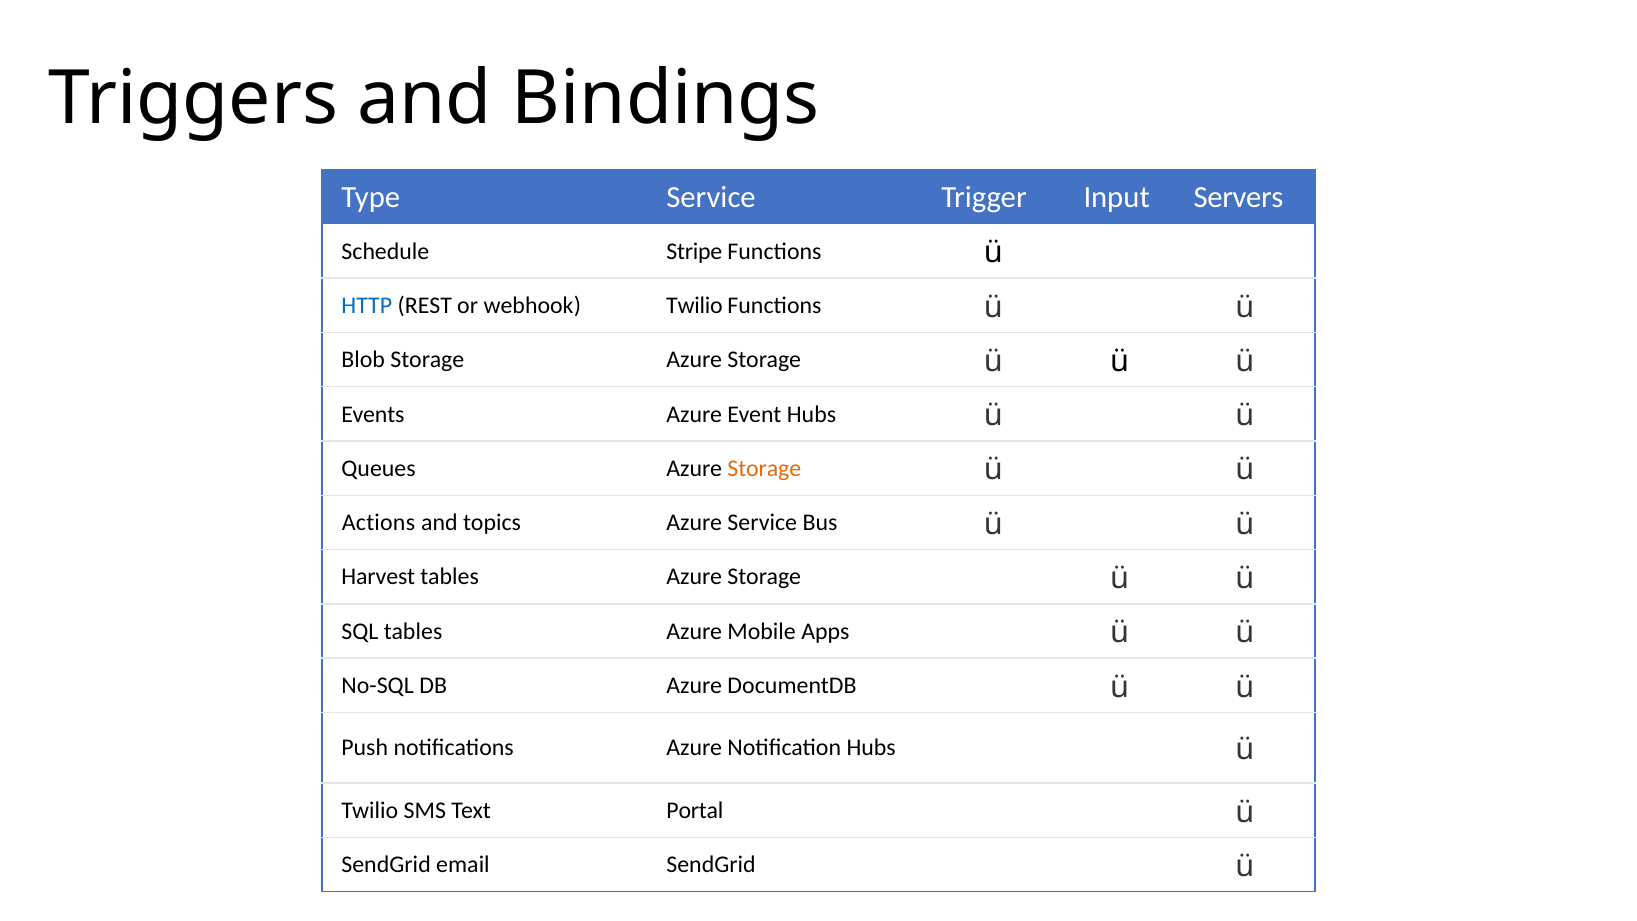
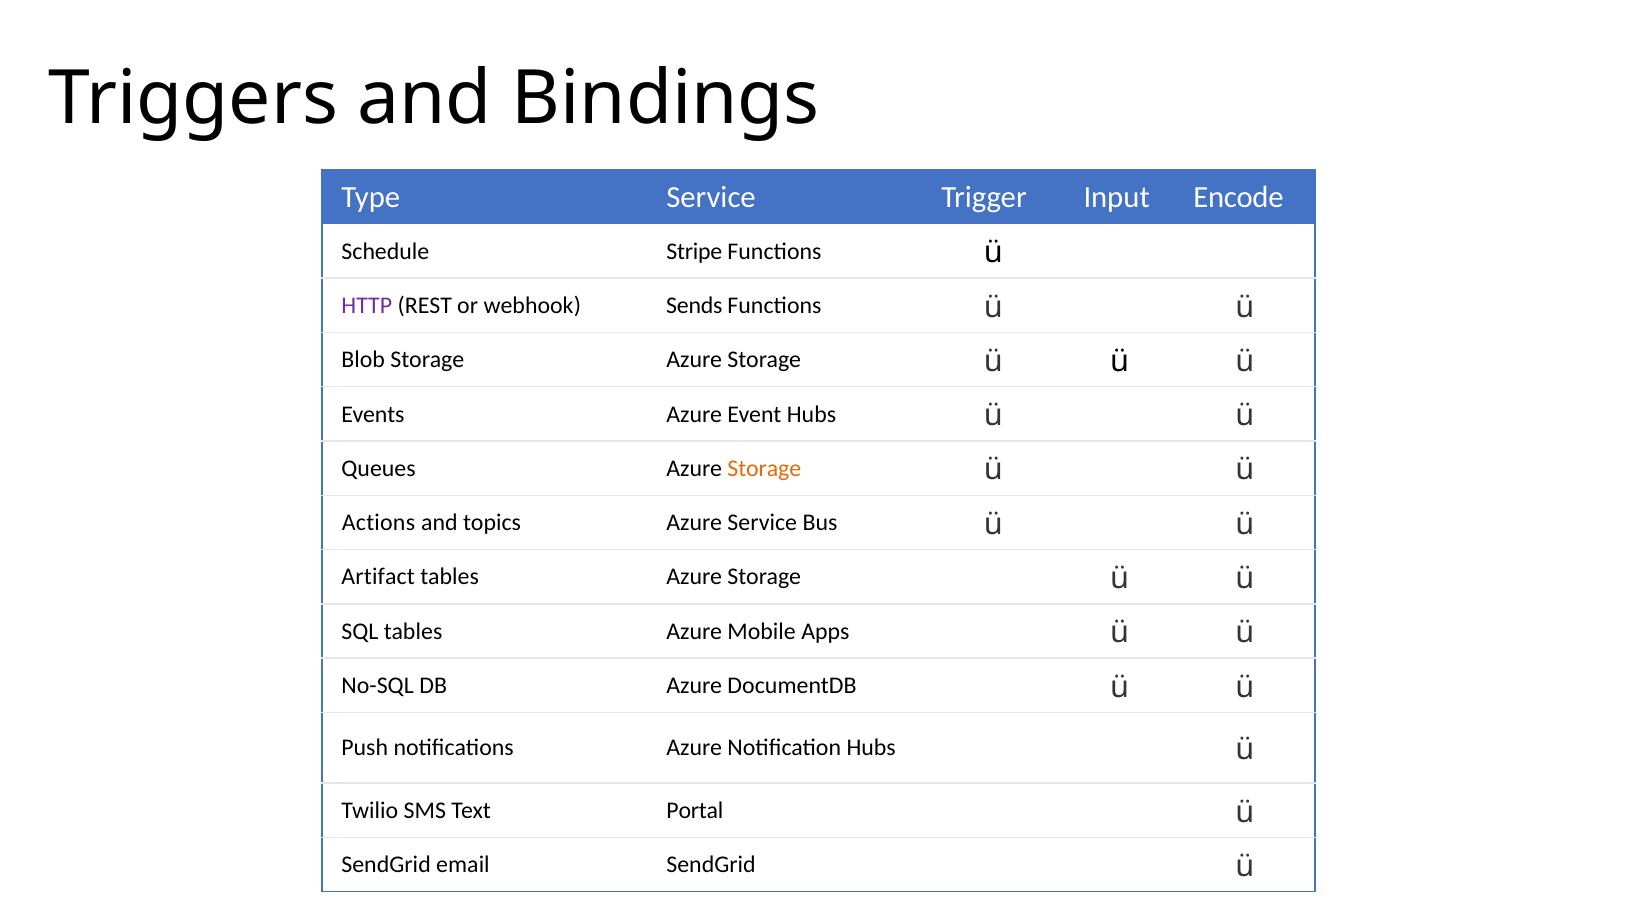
Servers: Servers -> Encode (1239, 197)
HTTP colour: blue -> purple (367, 306)
webhook Twilio: Twilio -> Sends (694, 306)
Harvest: Harvest -> Artifact (378, 577)
